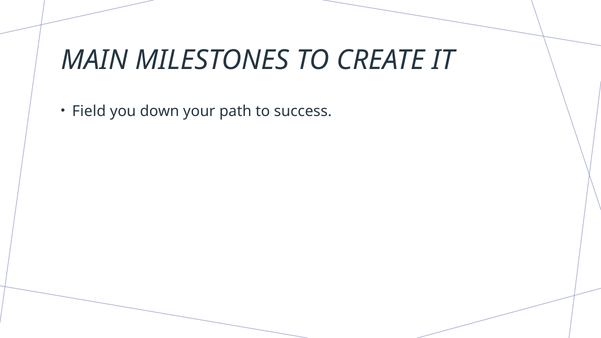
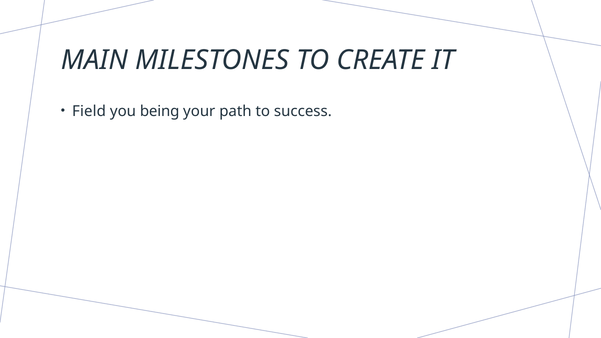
down: down -> being (160, 111)
